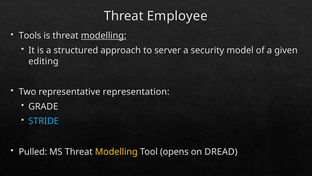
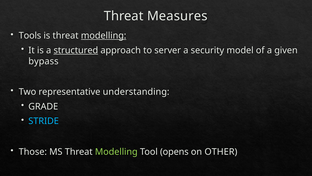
Employee: Employee -> Measures (177, 16)
structured underline: none -> present (76, 50)
editing: editing -> bypass (43, 61)
representation: representation -> understanding (136, 92)
Pulled: Pulled -> Those (33, 151)
Modelling colour: yellow -> light green (116, 151)
DREAD: DREAD -> OTHER (221, 151)
